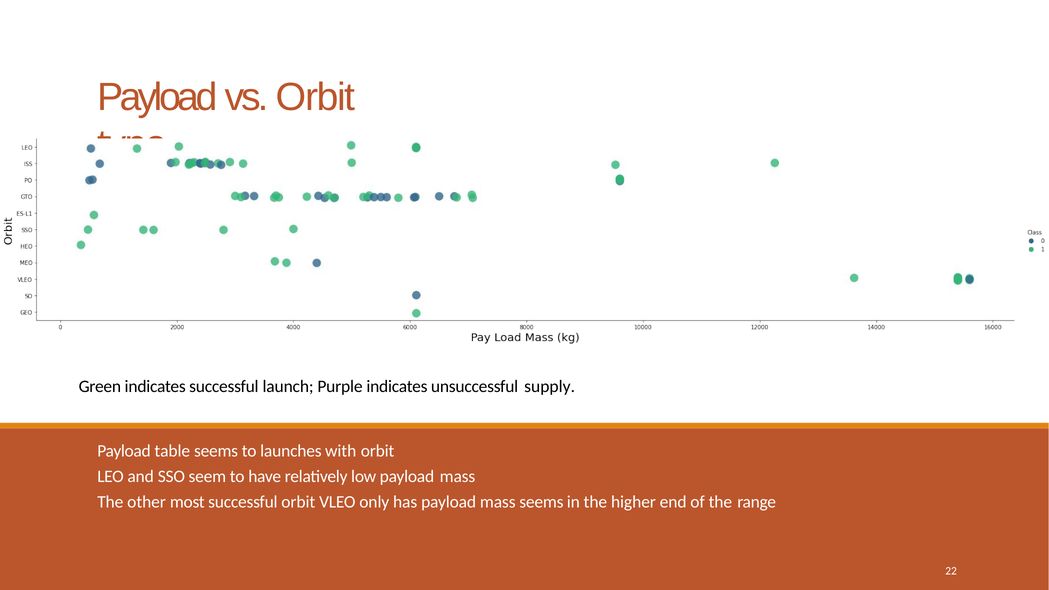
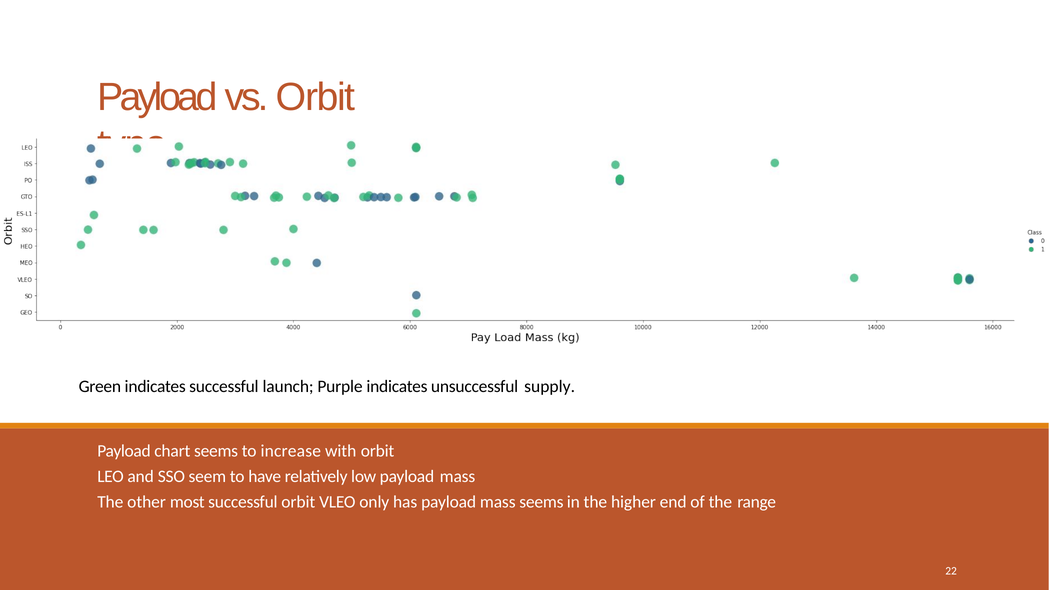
table: table -> chart (172, 451)
launches: launches -> increase (291, 451)
